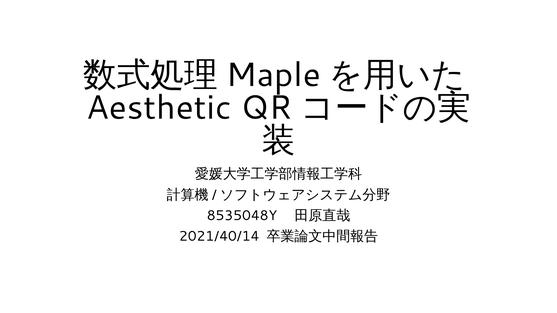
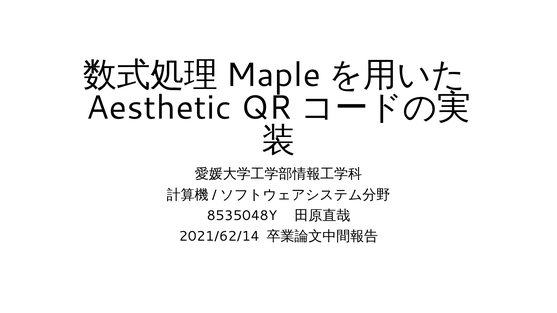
2021/40/14: 2021/40/14 -> 2021/62/14 (219, 237)
